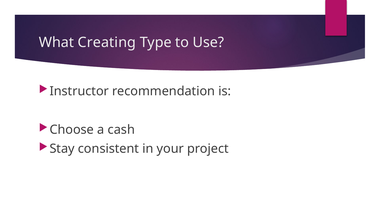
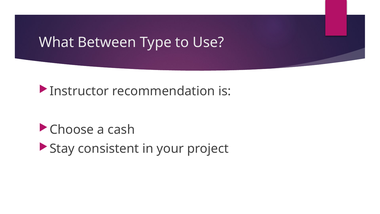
Creating: Creating -> Between (107, 42)
